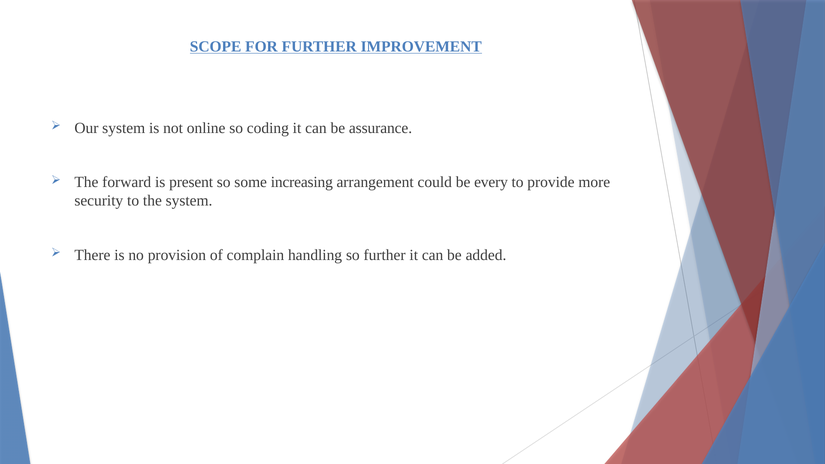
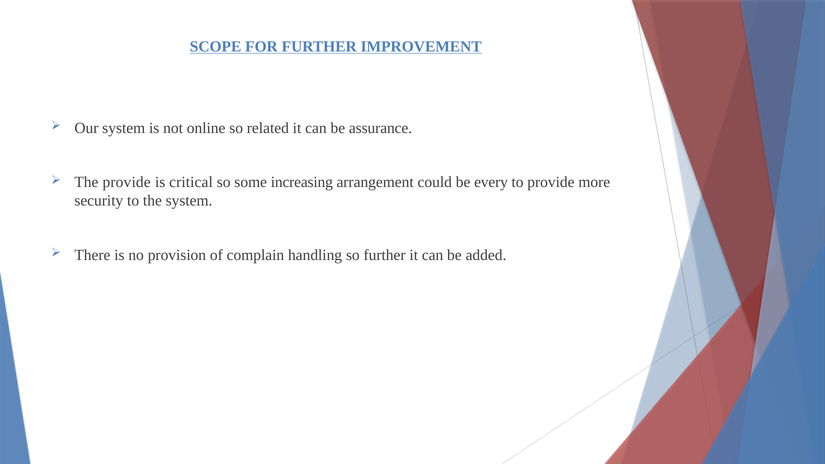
coding: coding -> related (268, 128)
The forward: forward -> provide (127, 182)
present: present -> critical (191, 182)
